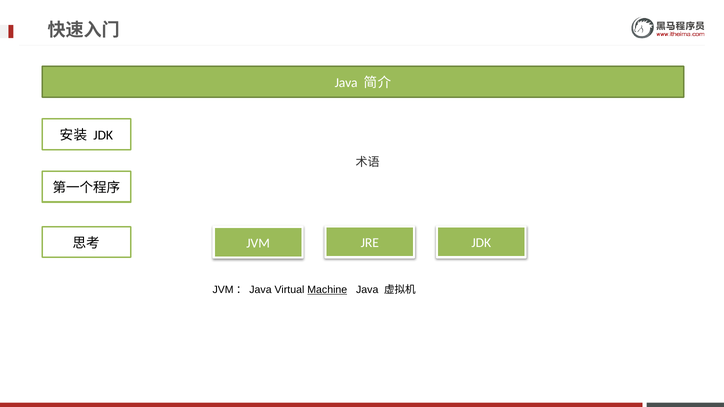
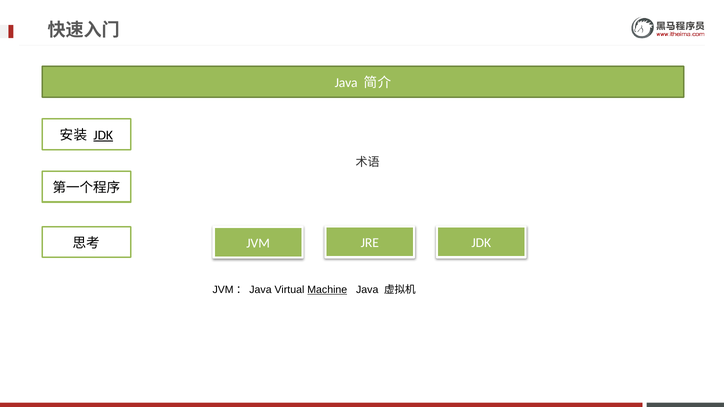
JDK underline: none -> present (103, 135)
